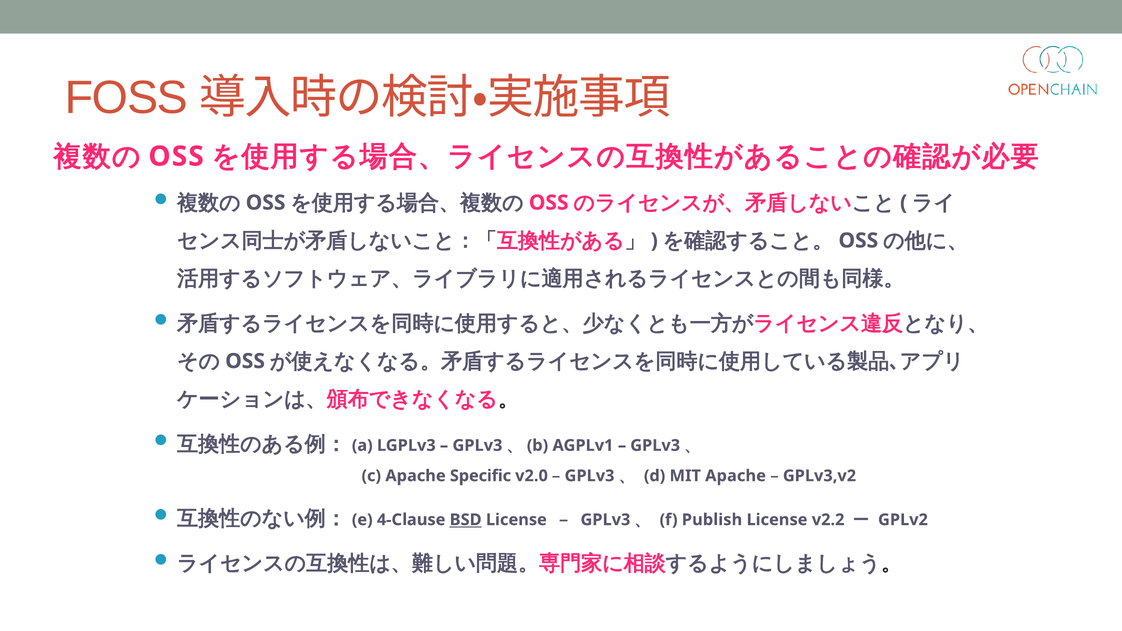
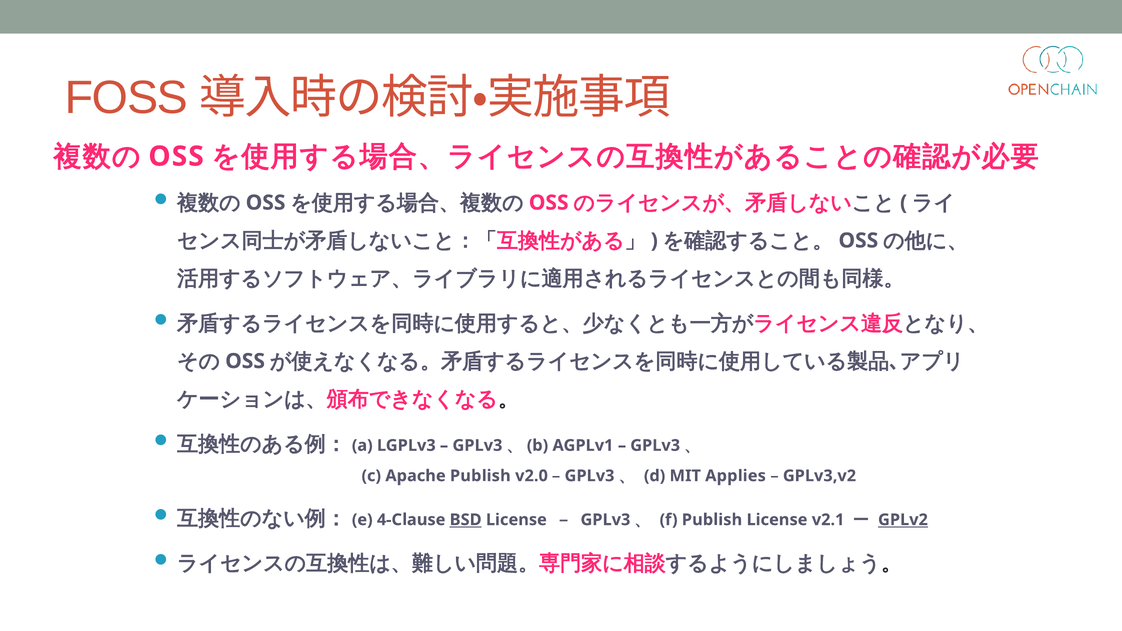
Apache Specific: Specific -> Publish (480, 476)
MIT Apache: Apache -> Applies (736, 476)
v2.2: v2.2 -> v2.1 (828, 520)
GPLv2 underline: none -> present (903, 520)
